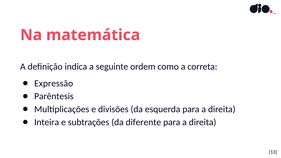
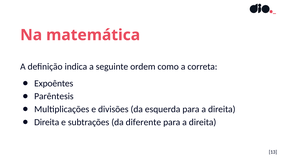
Expressão: Expressão -> Expoêntes (54, 83)
Inteira: Inteira -> Direita (47, 122)
